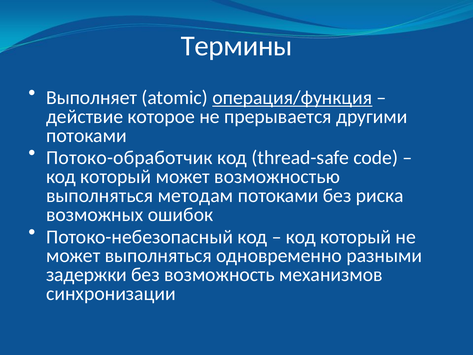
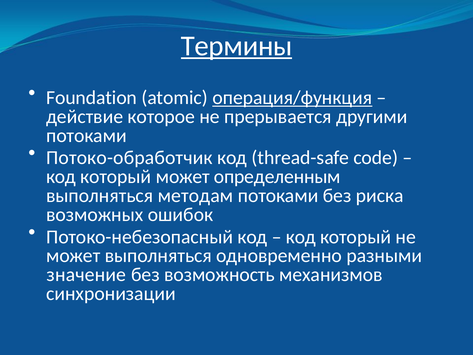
Термины underline: none -> present (237, 46)
Выполняет: Выполняет -> Foundation (92, 98)
возможностью: возможностью -> определенным (277, 177)
задержки: задержки -> значение (86, 275)
